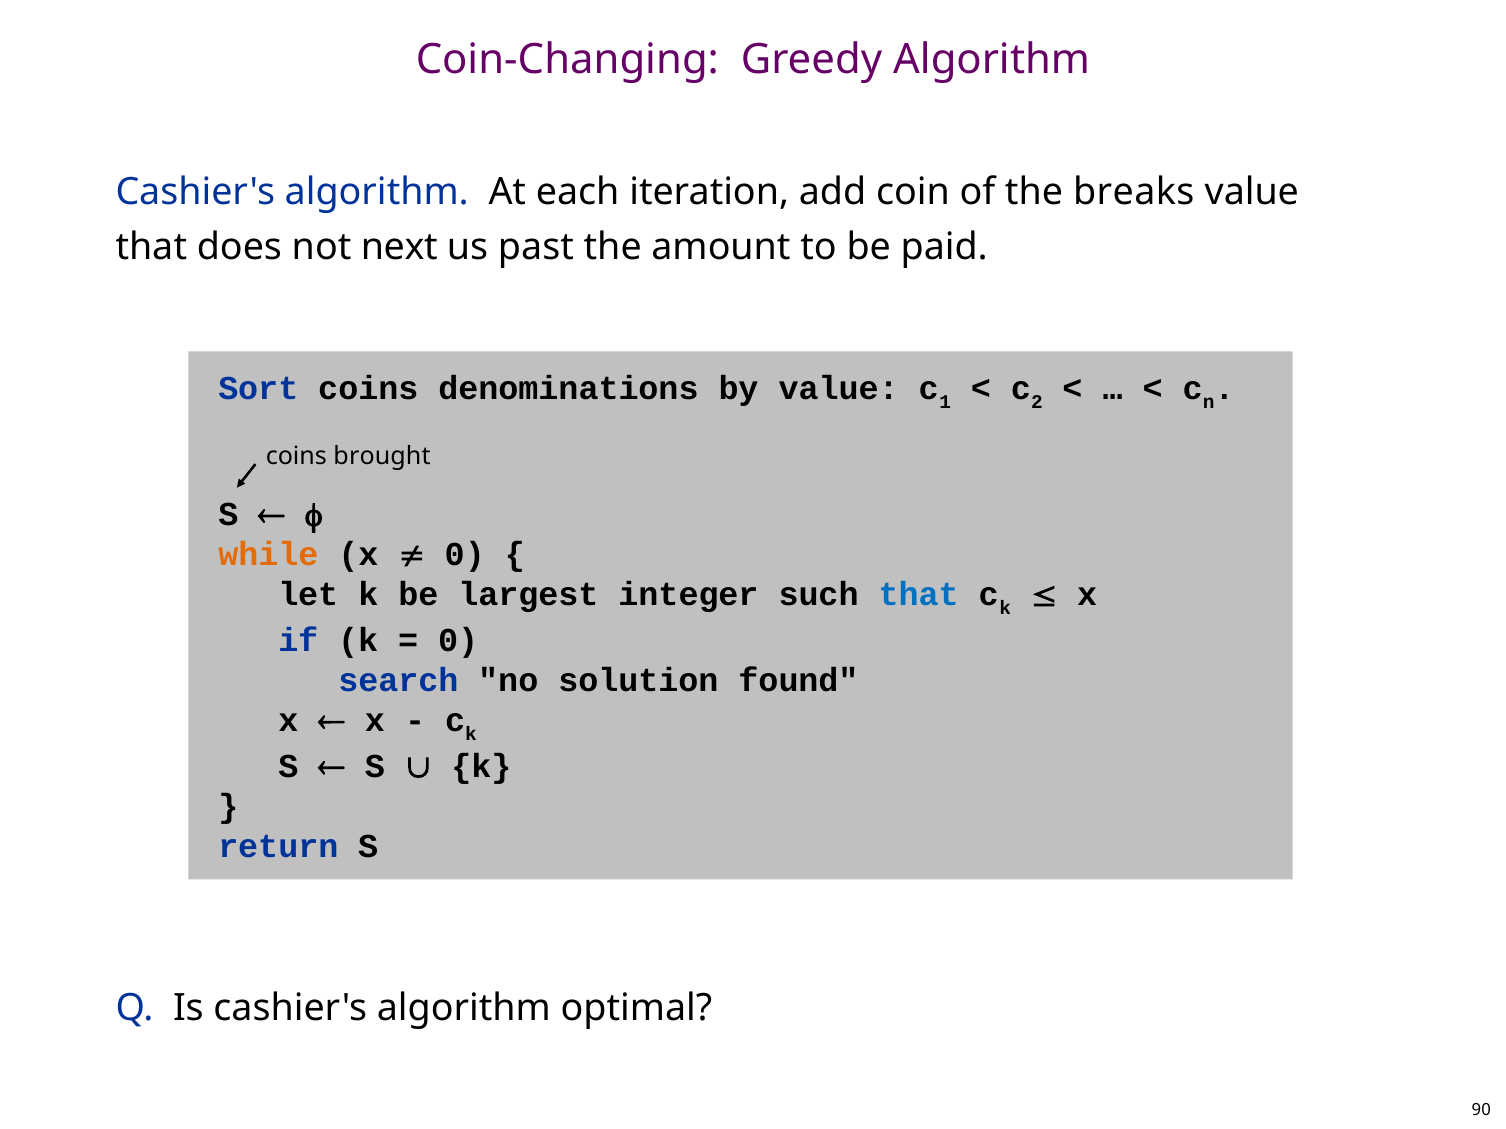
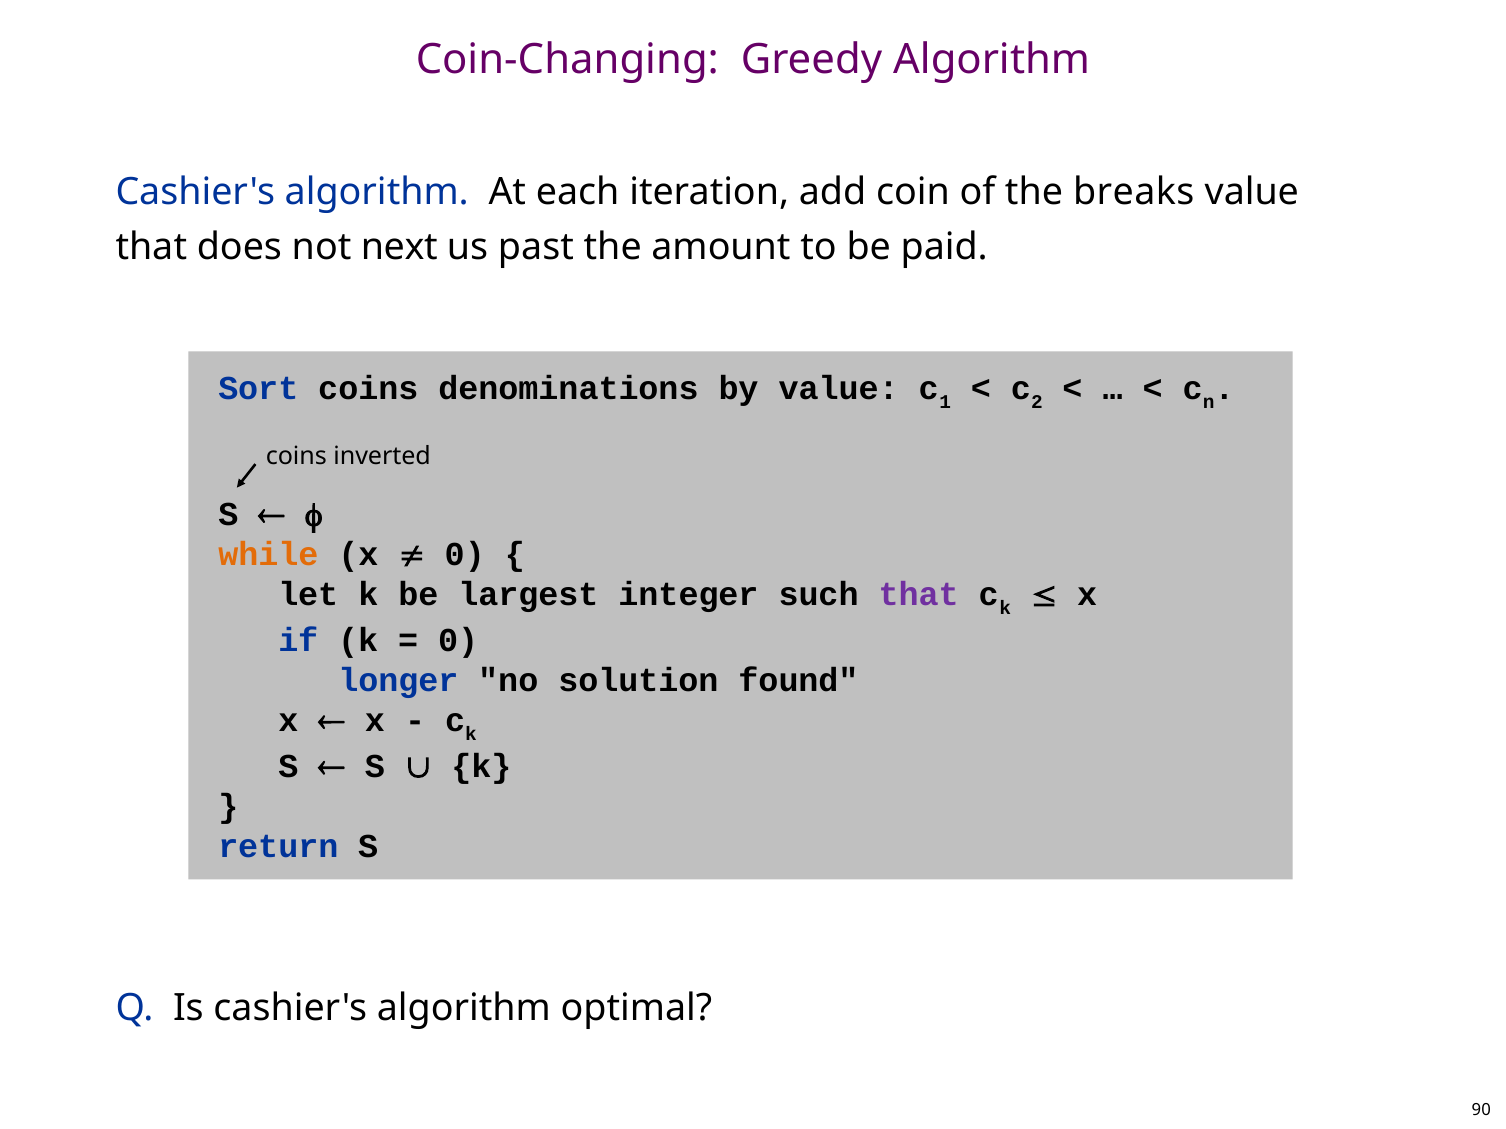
brought: brought -> inverted (382, 456)
that colour: blue -> purple (919, 595)
search: search -> longer (398, 681)
